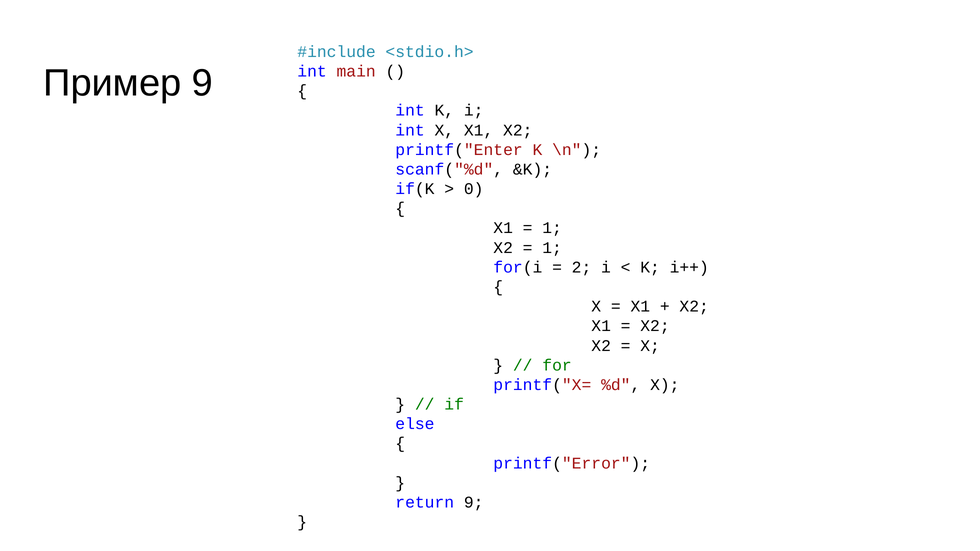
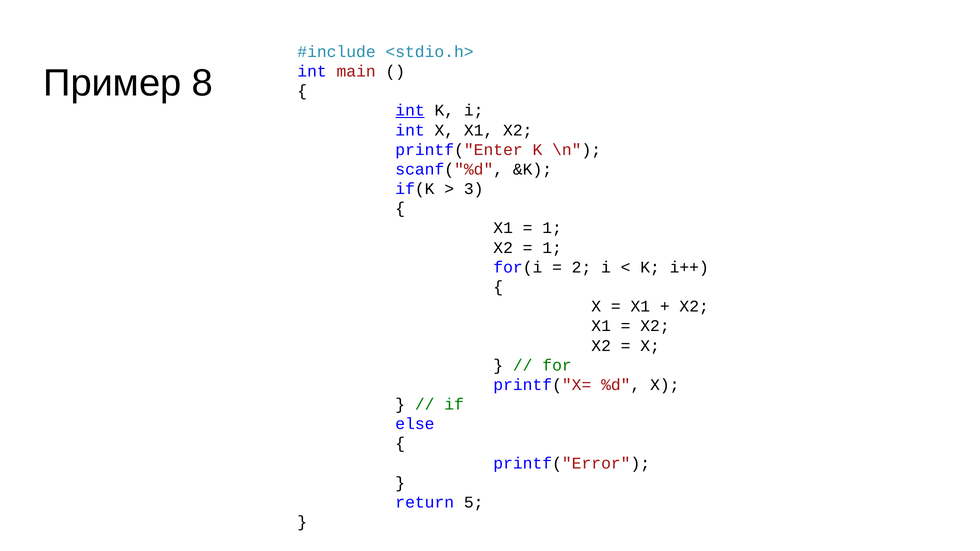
Пример 9: 9 -> 8 (203, 83)
int underline: none -> present (410, 111)
0: 0 -> 3 (474, 189)
return 9: 9 -> 5 (474, 503)
